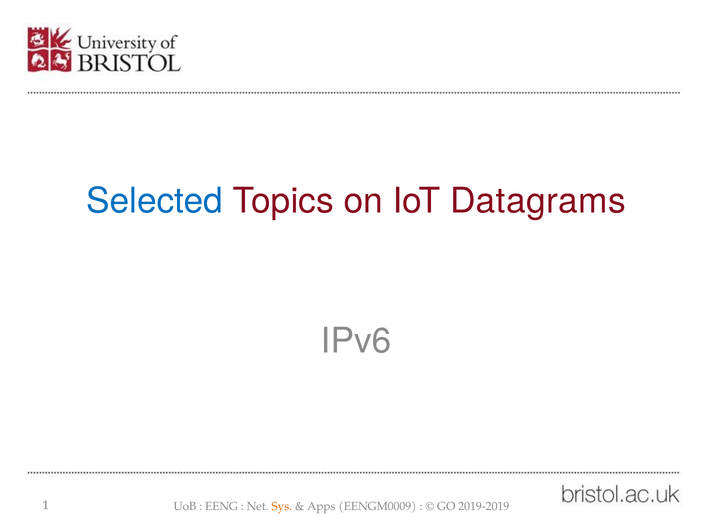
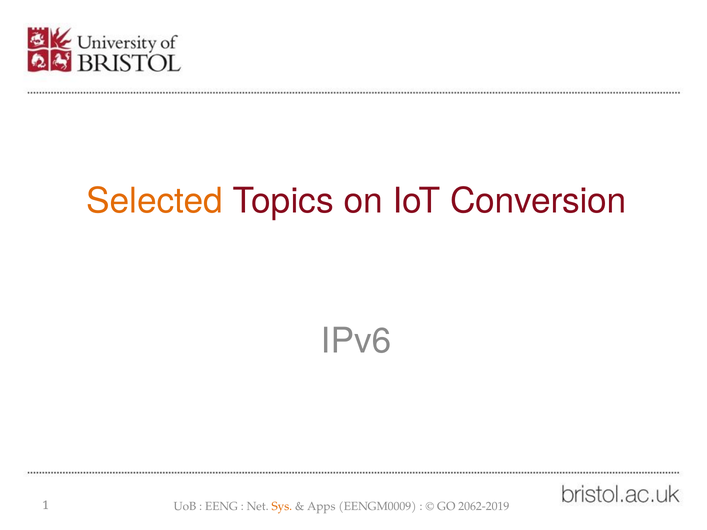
Selected colour: blue -> orange (155, 201)
Datagrams: Datagrams -> Conversion (538, 201)
2019-2019: 2019-2019 -> 2062-2019 (484, 506)
